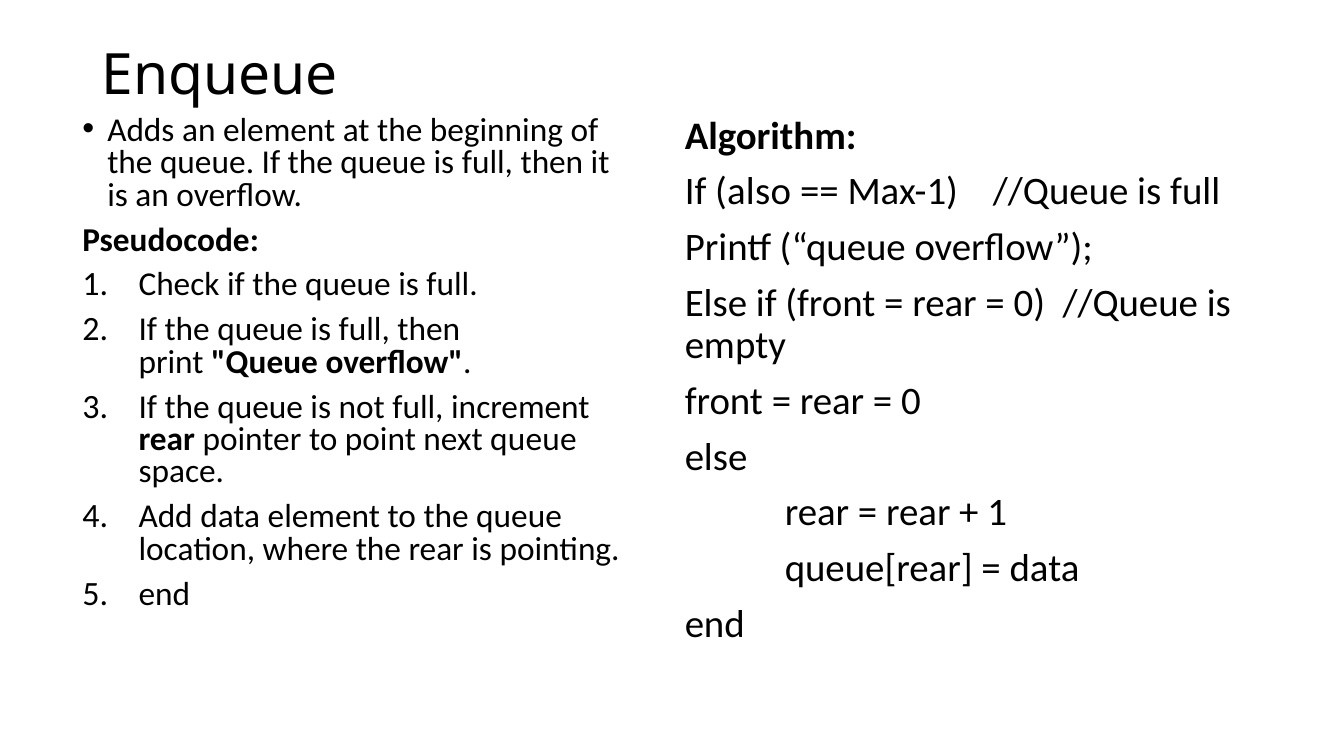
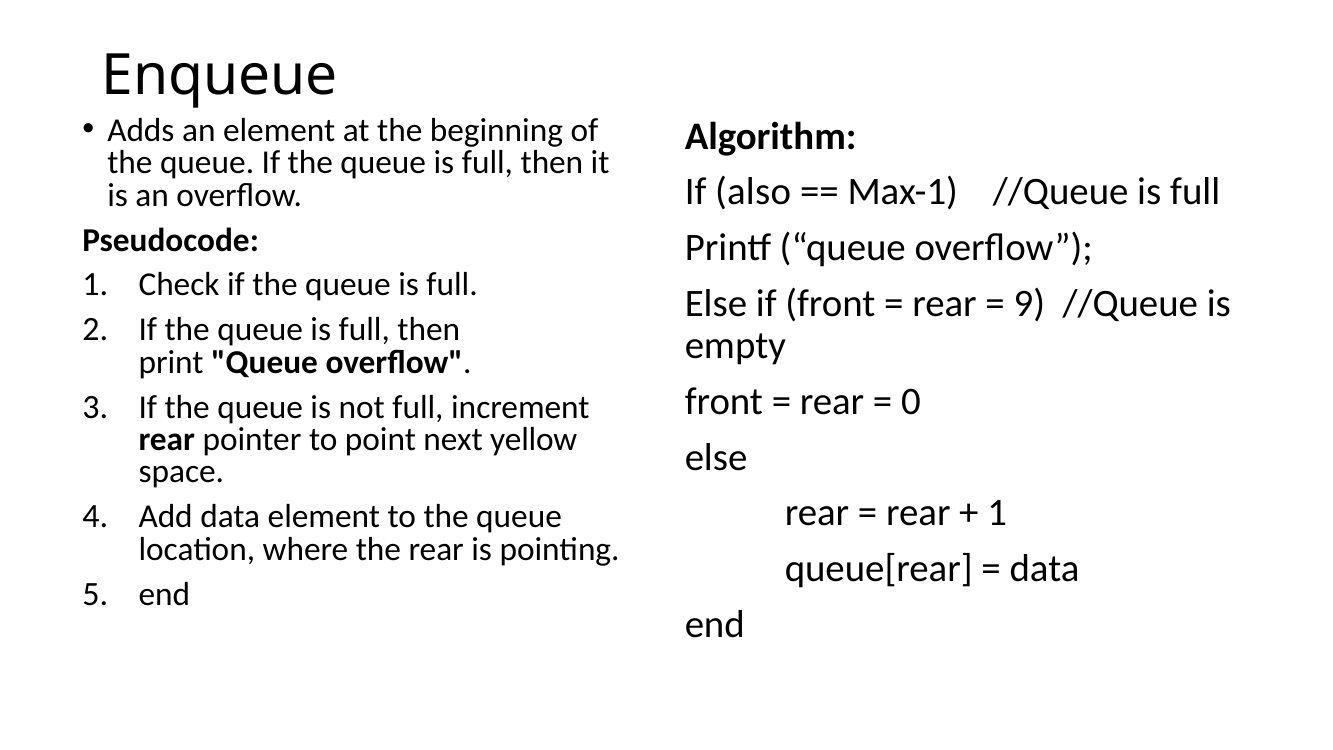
0: 0 -> 9 (1029, 304)
next queue: queue -> yellow (534, 439)
